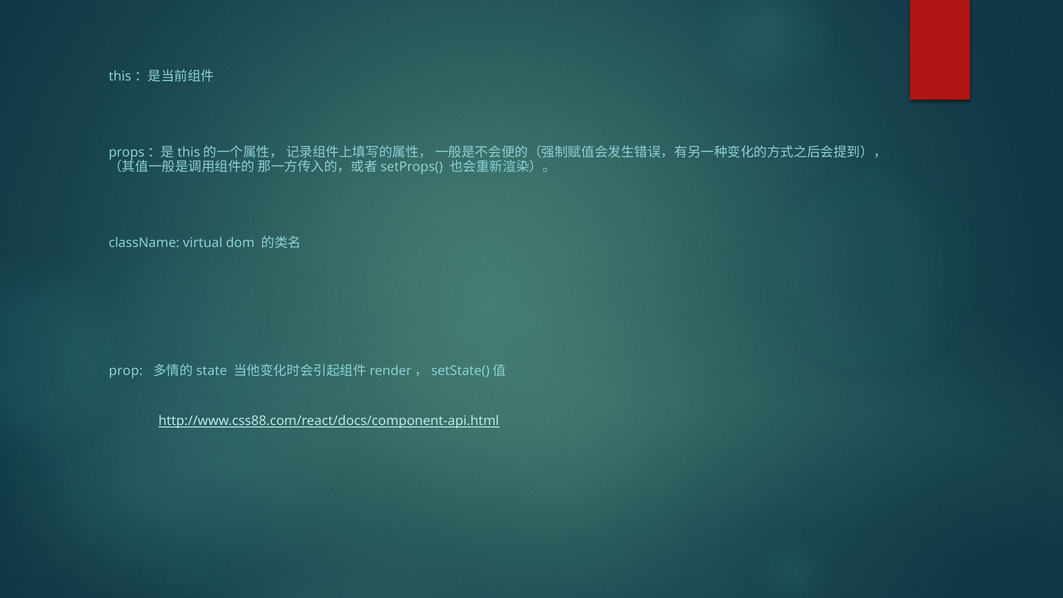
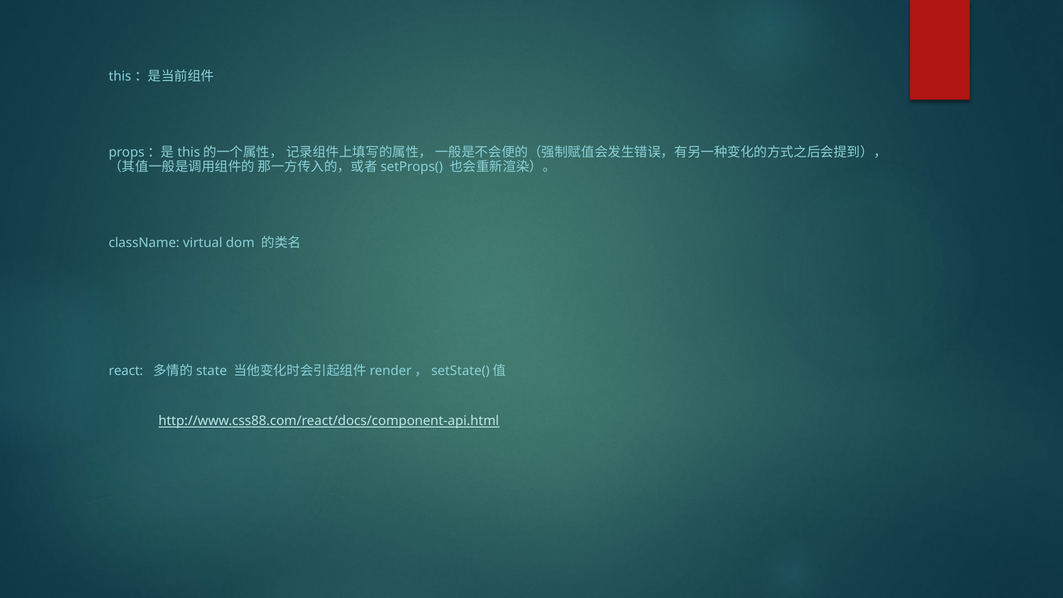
prop: prop -> react (126, 371)
